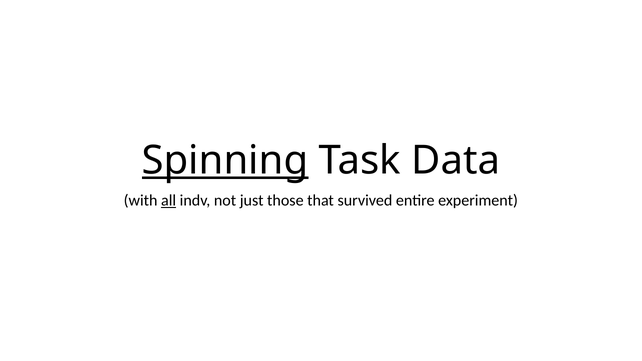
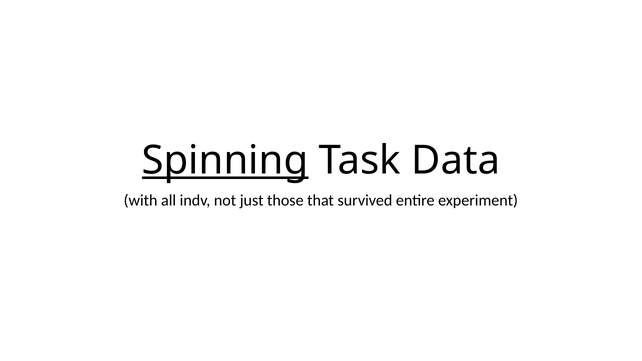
all underline: present -> none (169, 201)
